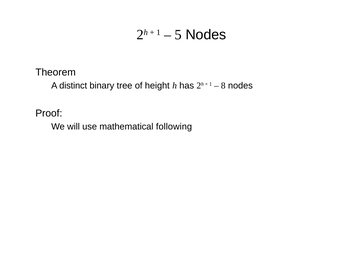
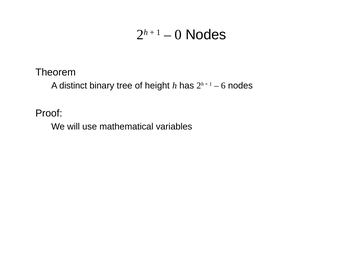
5: 5 -> 0 (178, 35)
8: 8 -> 6 (223, 85)
following: following -> variables (174, 126)
